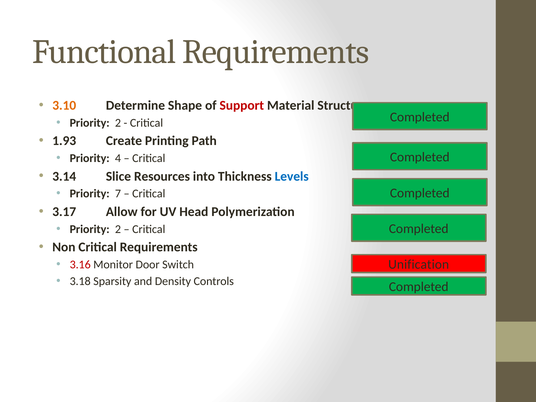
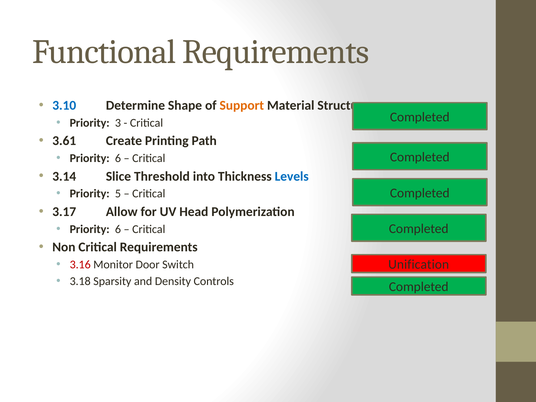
3.10 colour: orange -> blue (64, 105)
Support colour: red -> orange (242, 105)
2: 2 -> 3 (118, 123)
1.93: 1.93 -> 3.61 (64, 141)
4: 4 -> 6 (118, 158)
Resources: Resources -> Threshold (162, 176)
7: 7 -> 5 (118, 194)
2: 2 -> 6 (118, 229)
